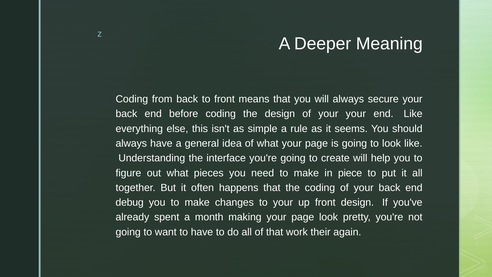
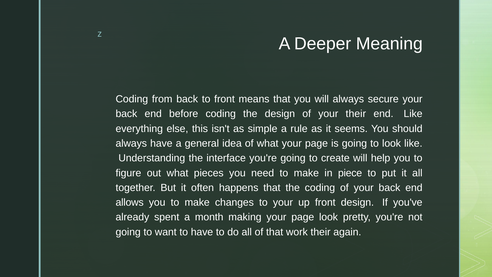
your your: your -> their (356, 114)
debug: debug -> allows (130, 202)
